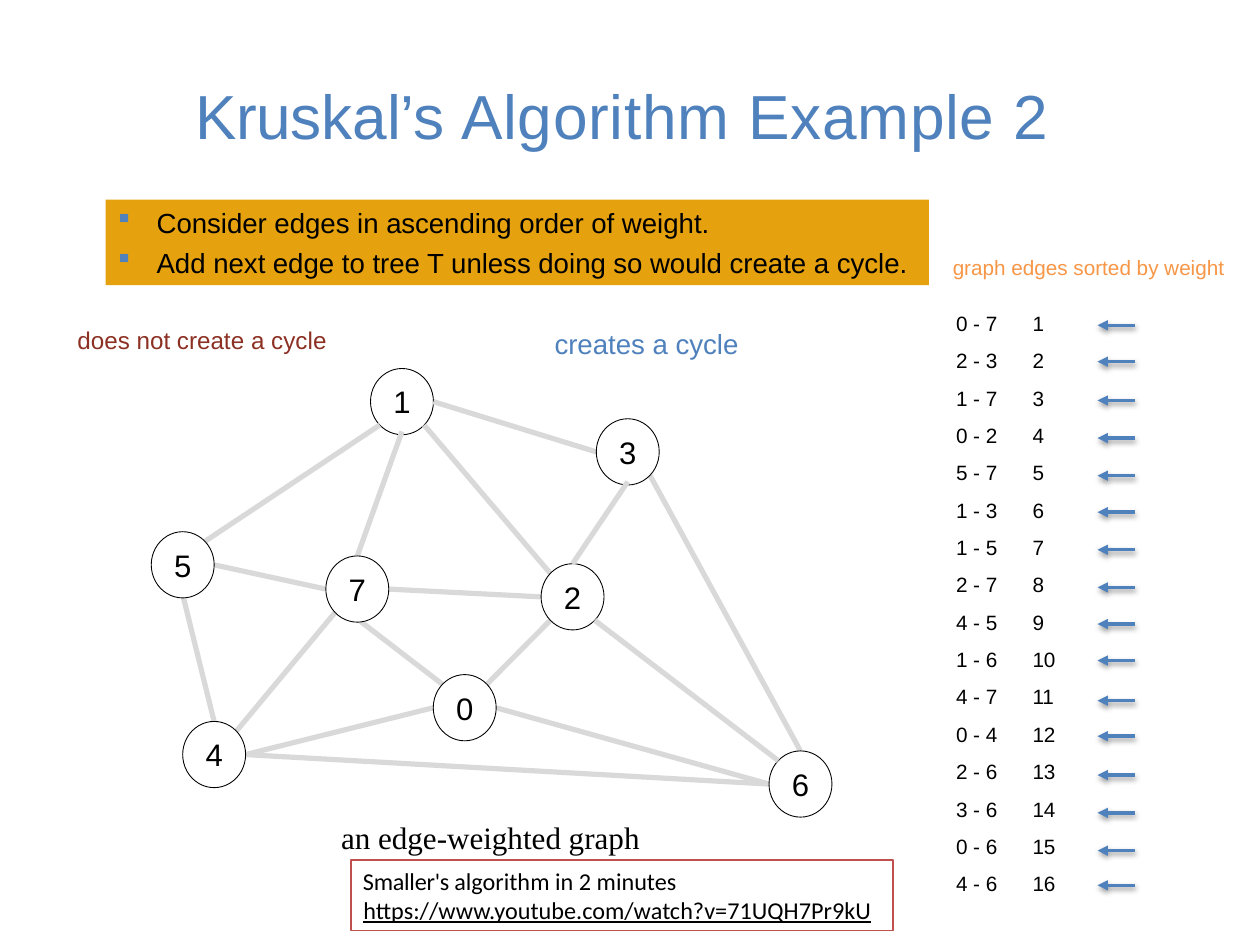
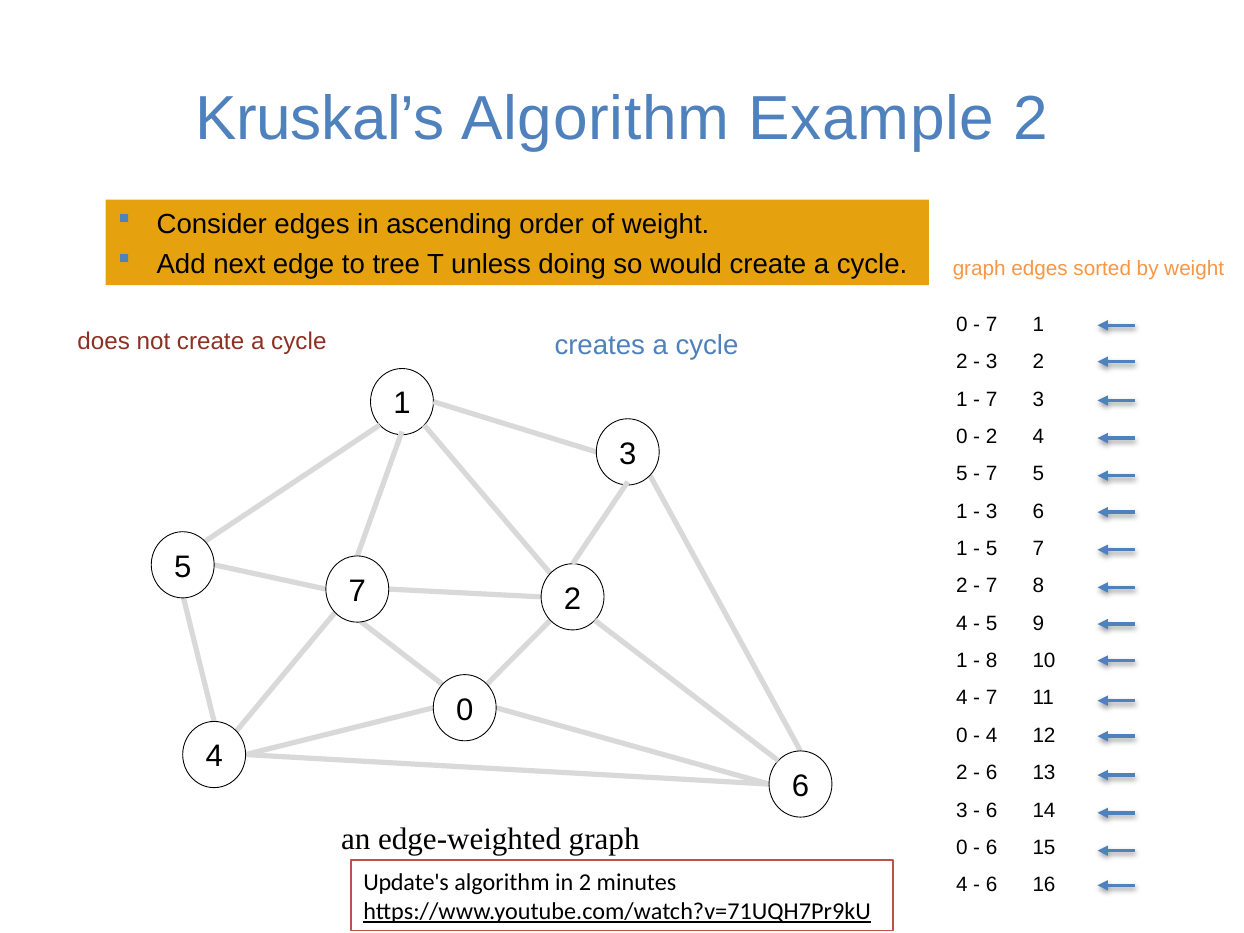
6: 6 -> 8 (992, 661)
Smaller's: Smaller's -> Update's (406, 882)
